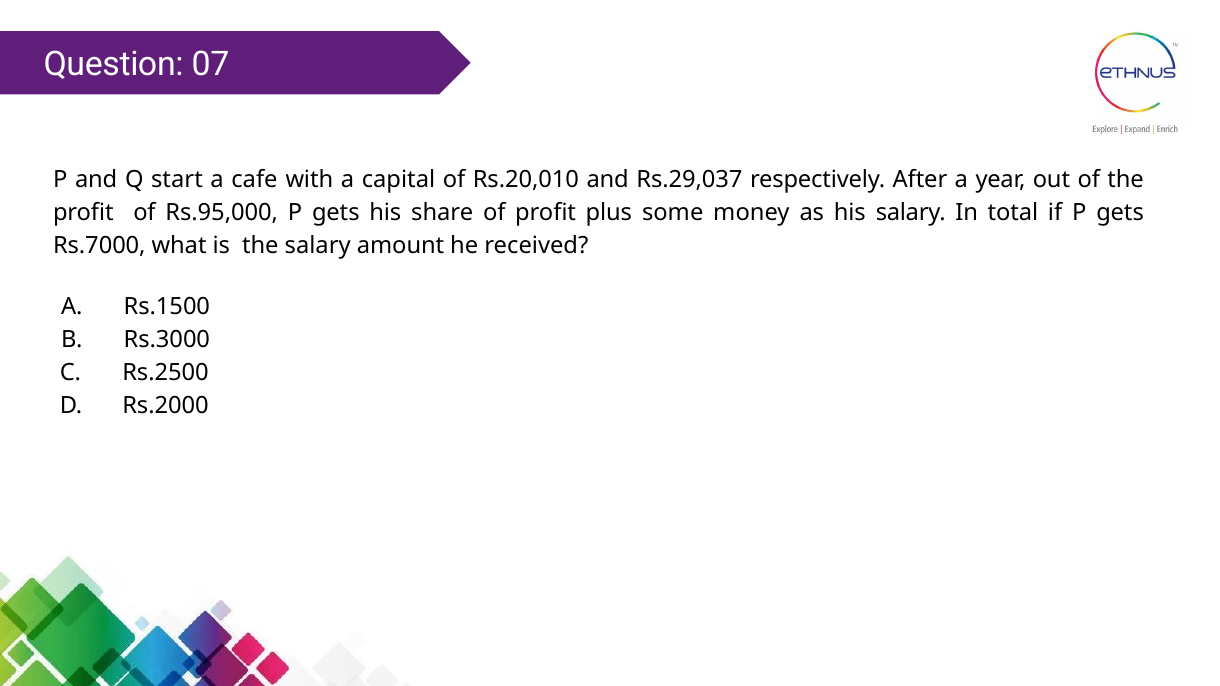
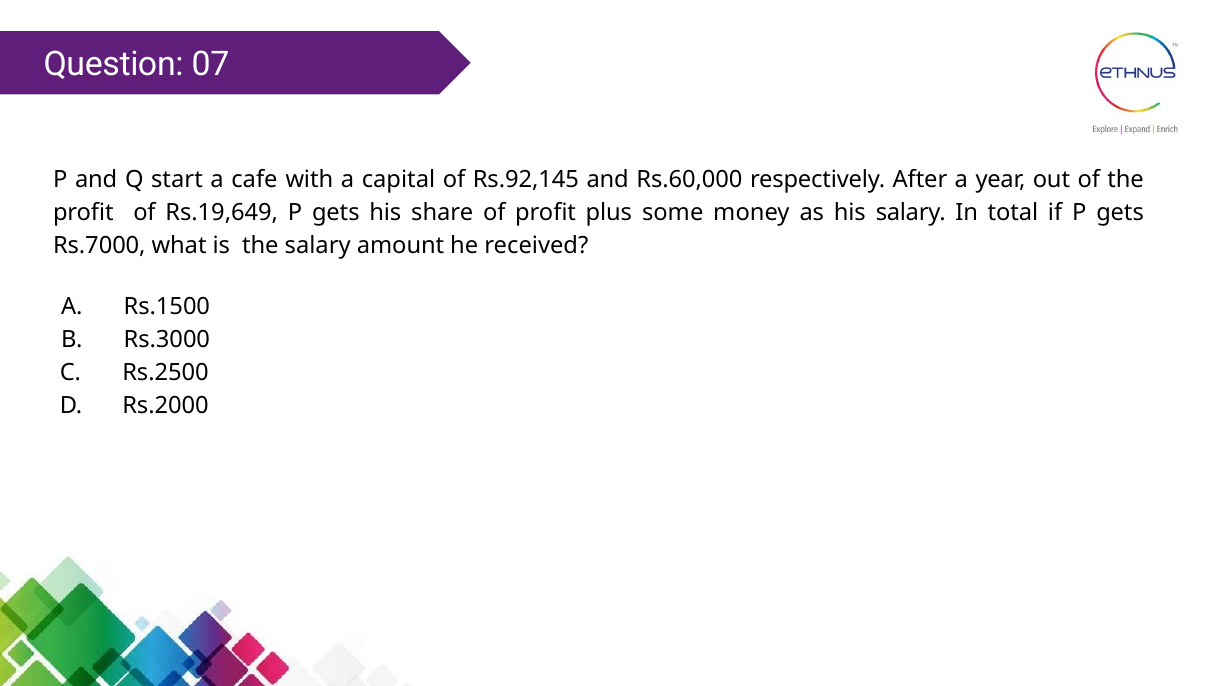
Rs.20,010: Rs.20,010 -> Rs.92,145 (526, 180)
Rs.29,037: Rs.29,037 -> Rs.60,000 (689, 180)
Rs.95,000: Rs.95,000 -> Rs.19,649 (222, 213)
